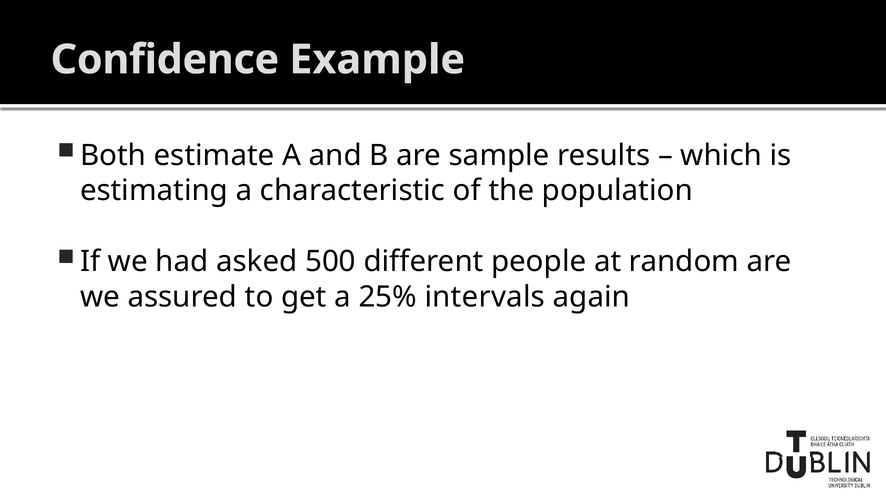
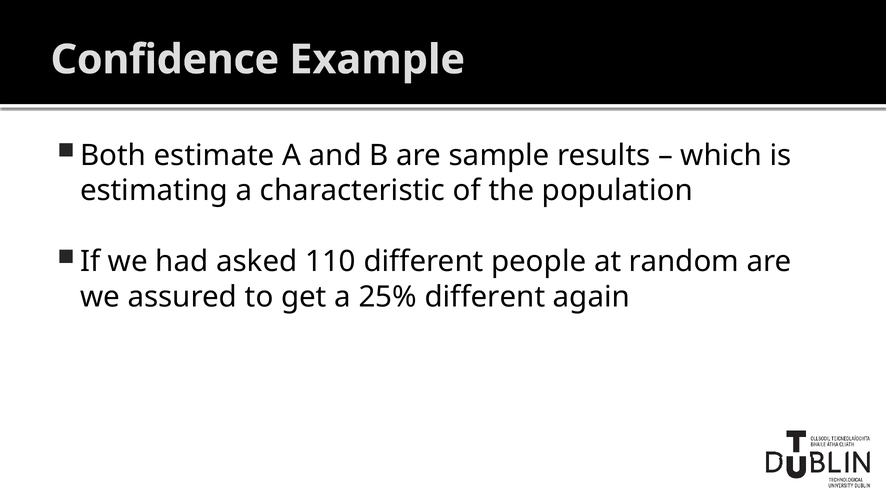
500: 500 -> 110 (330, 262)
25% intervals: intervals -> different (485, 297)
